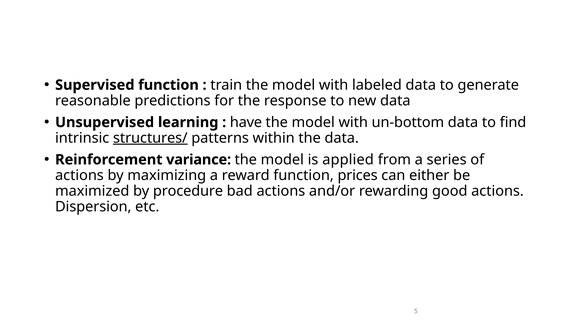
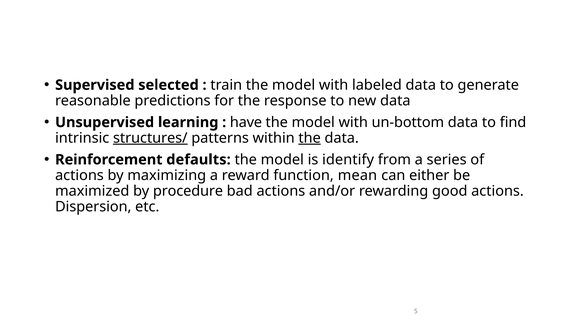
Supervised function: function -> selected (168, 85)
the underline: none -> present (310, 138)
variance: variance -> defaults (198, 160)
applied: applied -> identify (348, 160)
prices: prices -> mean (357, 175)
